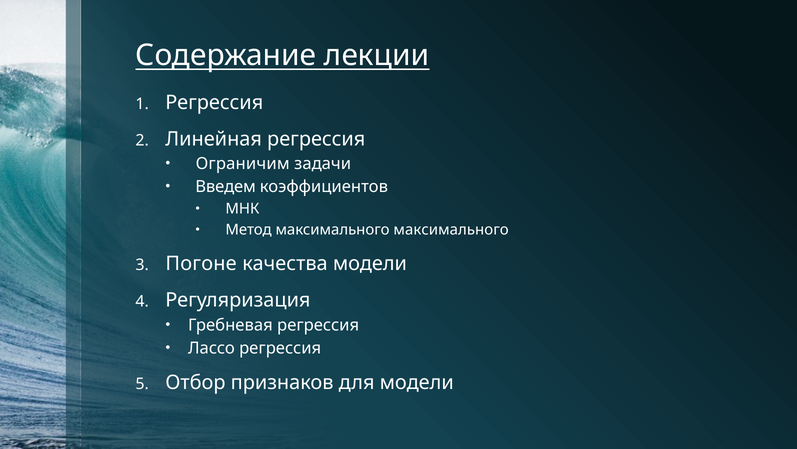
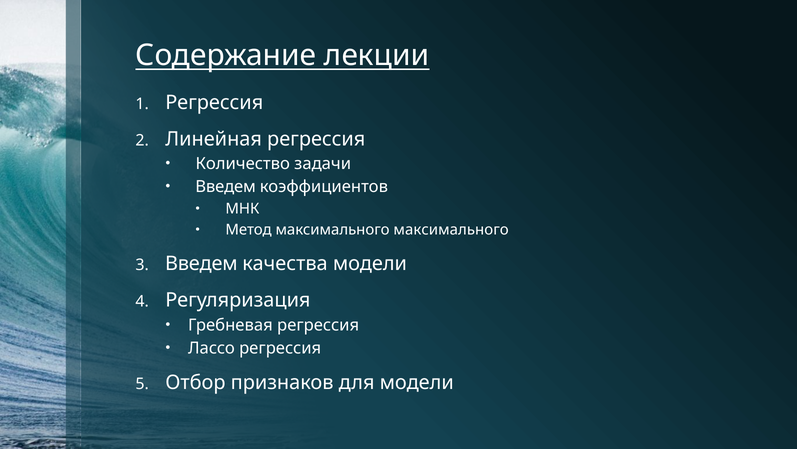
Ограничим: Ограничим -> Количество (243, 164)
Погоне: Погоне -> Введем (201, 263)
